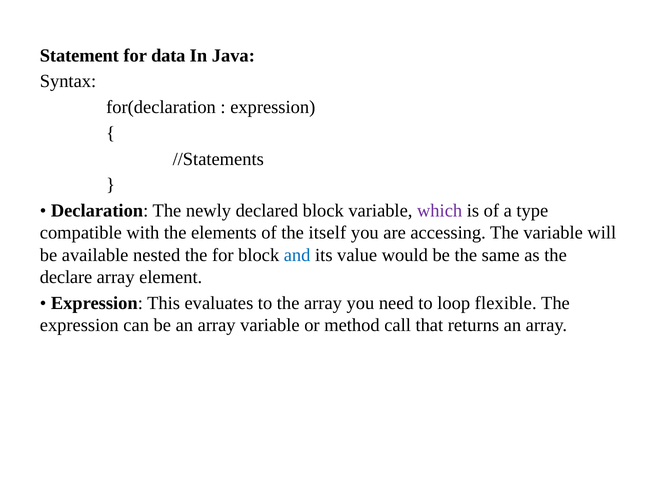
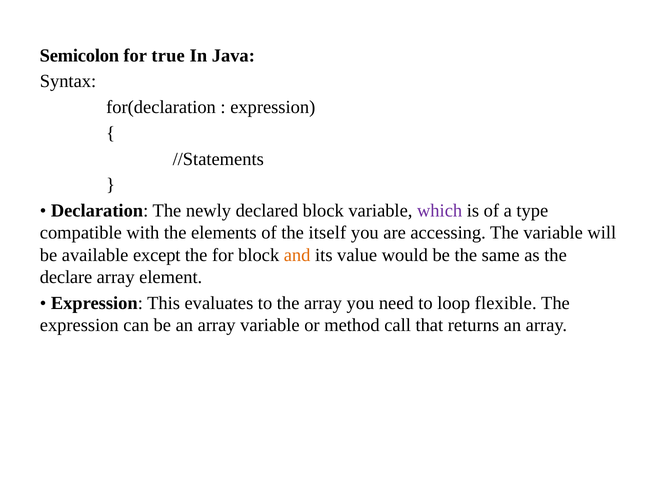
Statement: Statement -> Semicolon (79, 56)
data: data -> true (168, 56)
nested: nested -> except (157, 255)
and colour: blue -> orange (297, 255)
